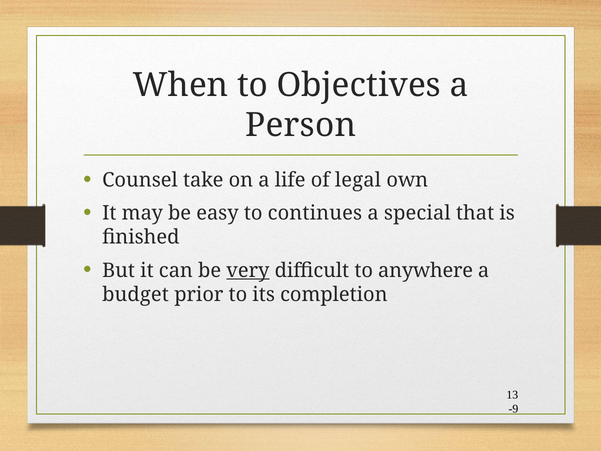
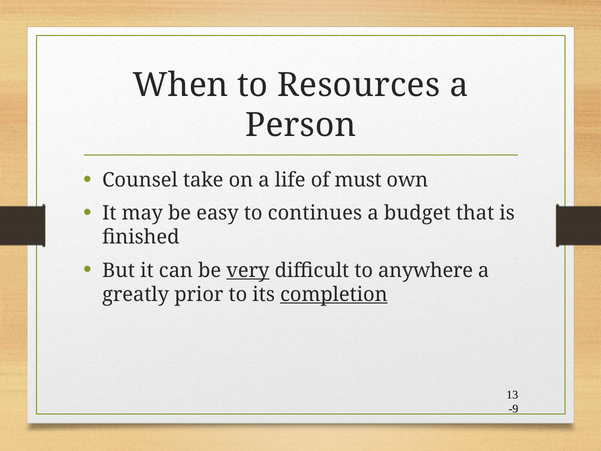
Objectives: Objectives -> Resources (359, 85)
legal: legal -> must (358, 180)
special: special -> budget (417, 213)
budget: budget -> greatly (136, 294)
completion underline: none -> present (334, 294)
